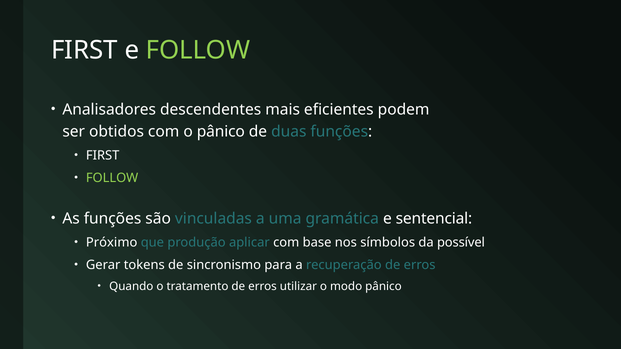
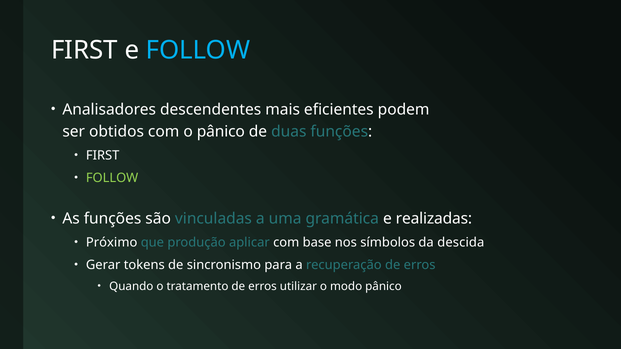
FOLLOW colour: light green -> light blue (198, 50)
sentencial: sentencial -> realizadas (434, 219)
possível: possível -> descida (461, 243)
